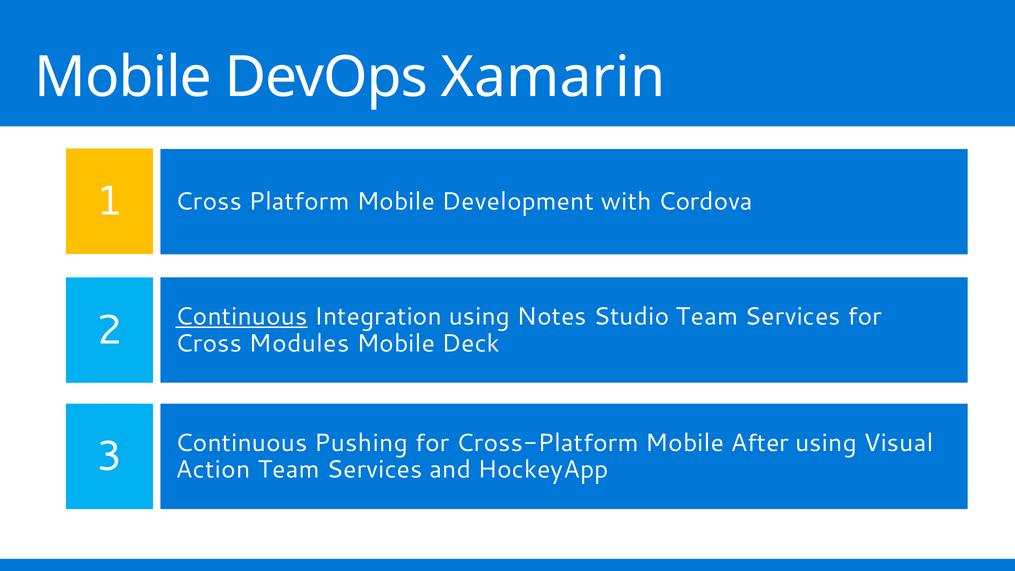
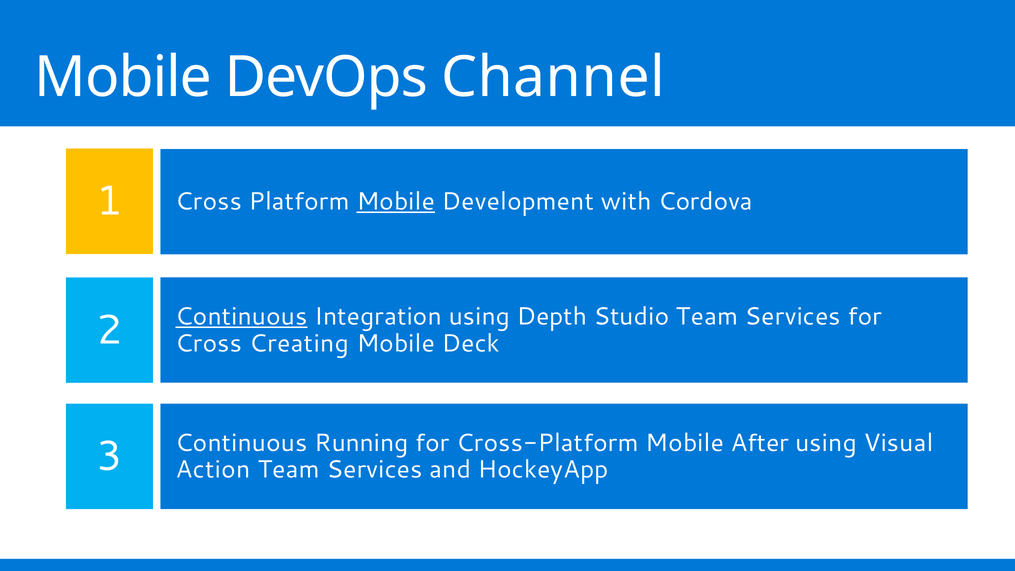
Xamarin: Xamarin -> Channel (553, 77)
Mobile underline: none -> present (396, 202)
Notes: Notes -> Depth (552, 316)
Modules: Modules -> Creating (299, 343)
Pushing: Pushing -> Running (361, 443)
